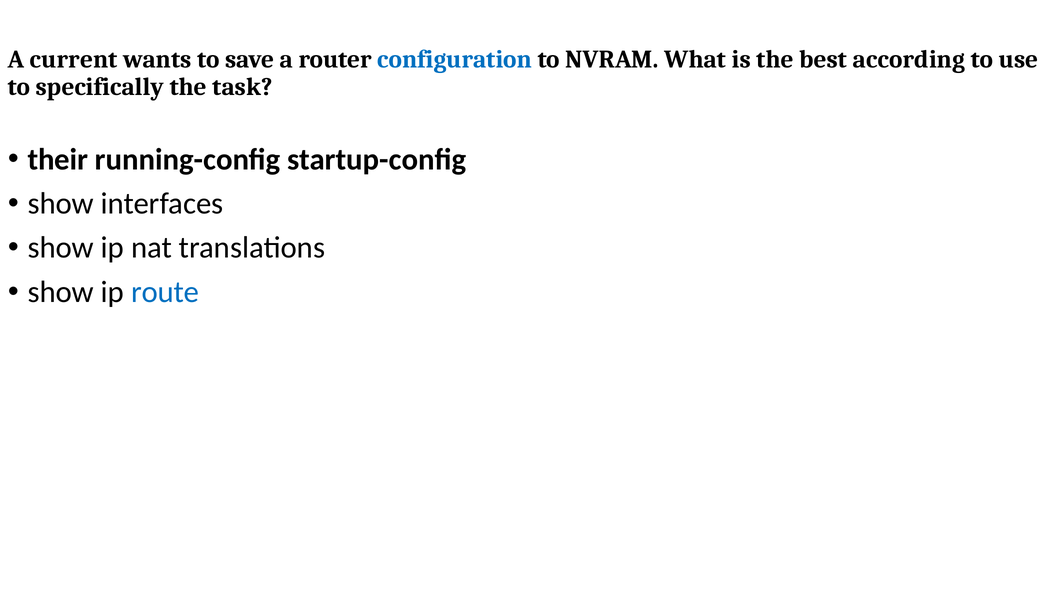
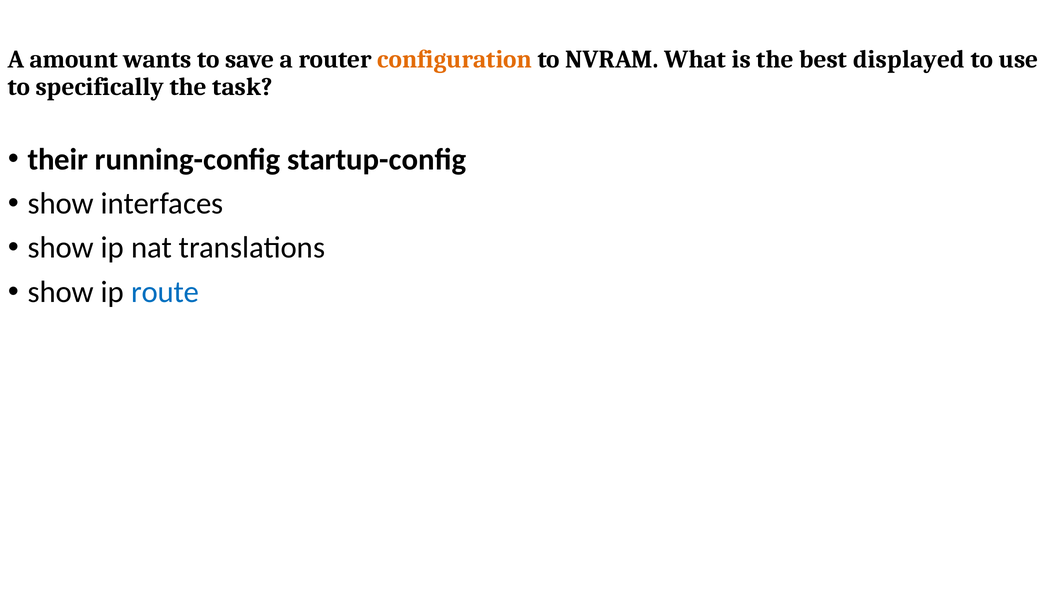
current: current -> amount (74, 59)
configuration colour: blue -> orange (455, 59)
according: according -> displayed (909, 59)
